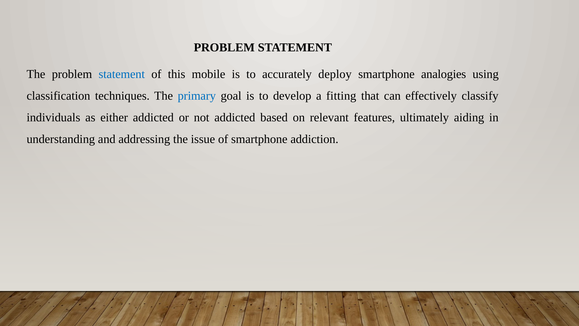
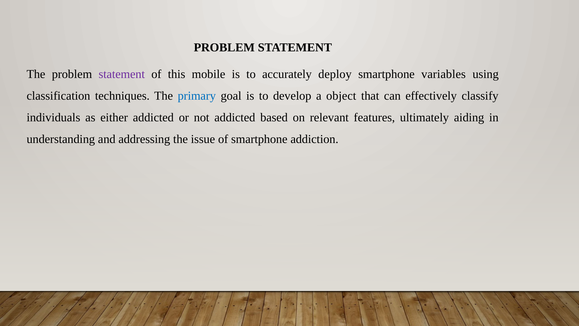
statement colour: blue -> purple (122, 74)
analogies: analogies -> variables (444, 74)
fitting: fitting -> object (341, 96)
